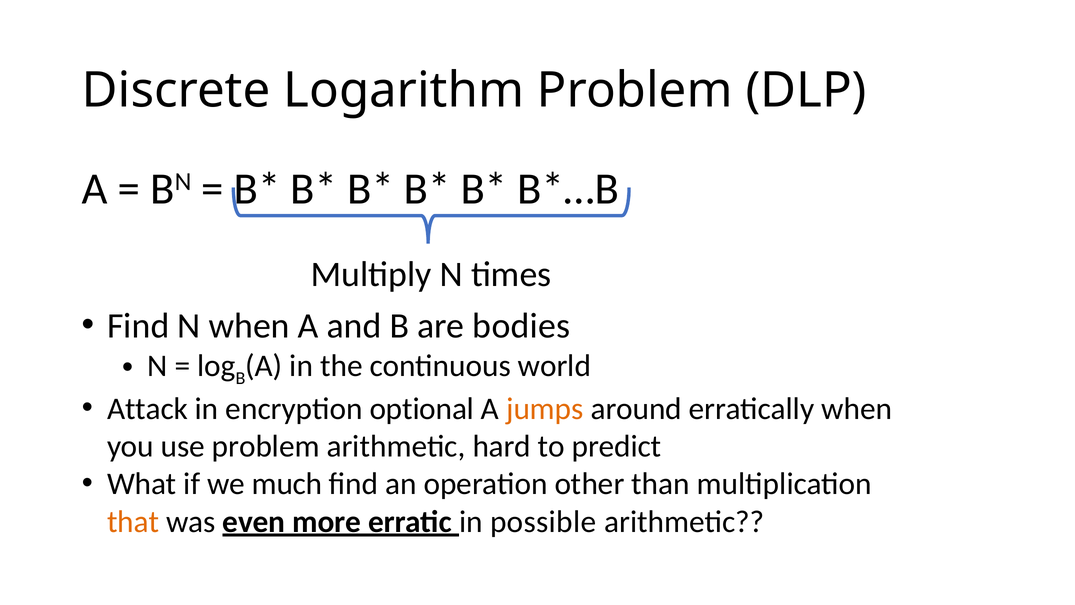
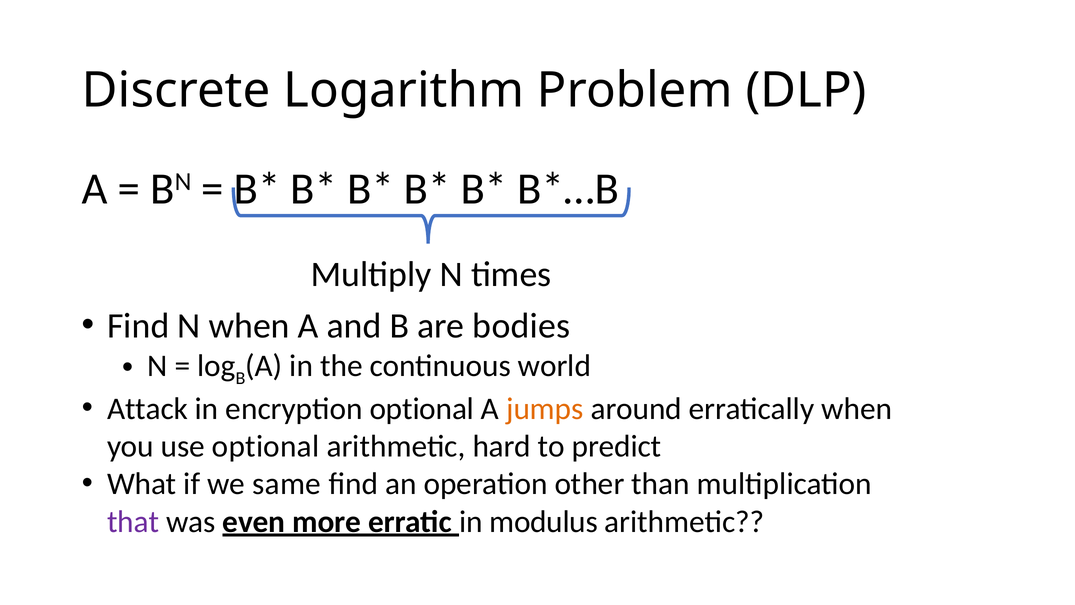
use problem: problem -> optional (266, 446)
much: much -> same (287, 484)
that colour: orange -> purple (133, 521)
possible: possible -> modulus (544, 521)
